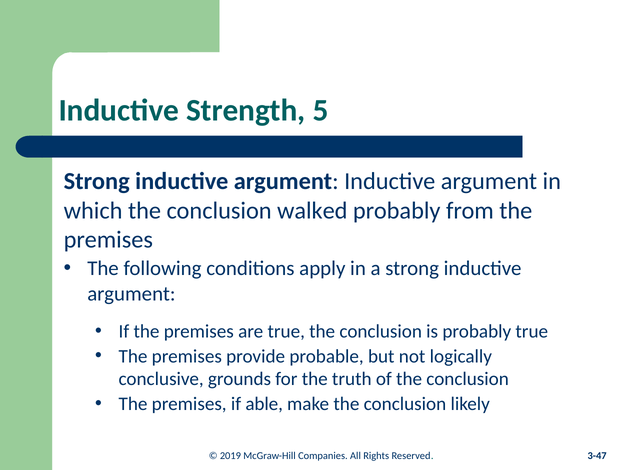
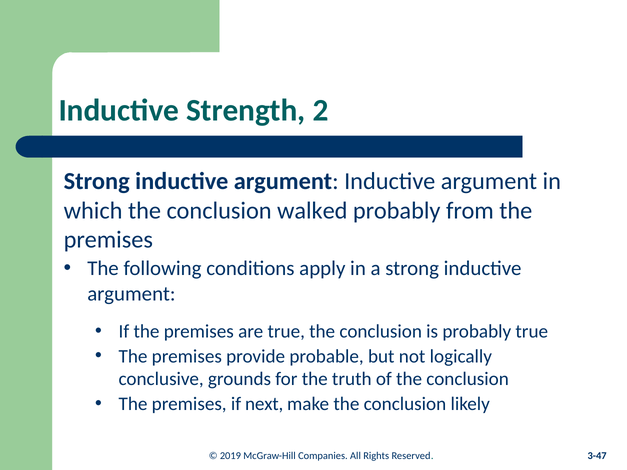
5: 5 -> 2 (320, 110)
able: able -> next (264, 404)
